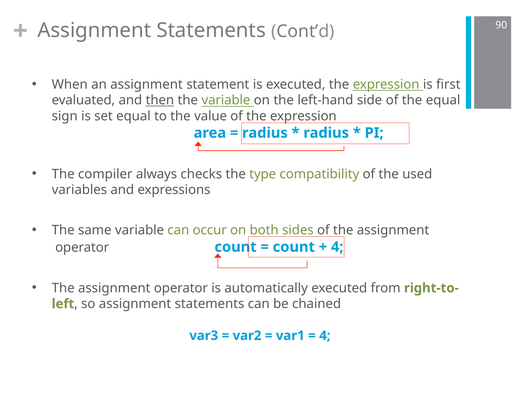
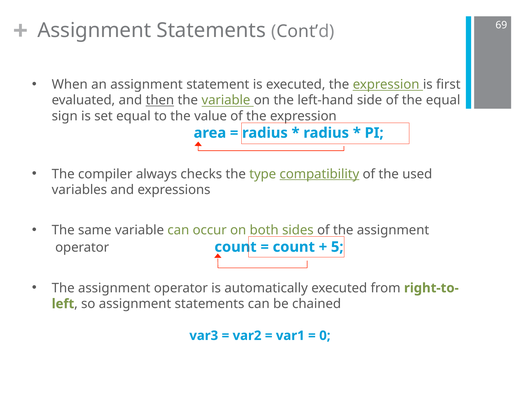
90: 90 -> 69 (501, 25)
compatibility underline: none -> present (319, 174)
4: 4 -> 5 (337, 247)
4: 4 -> 0 (325, 336)
